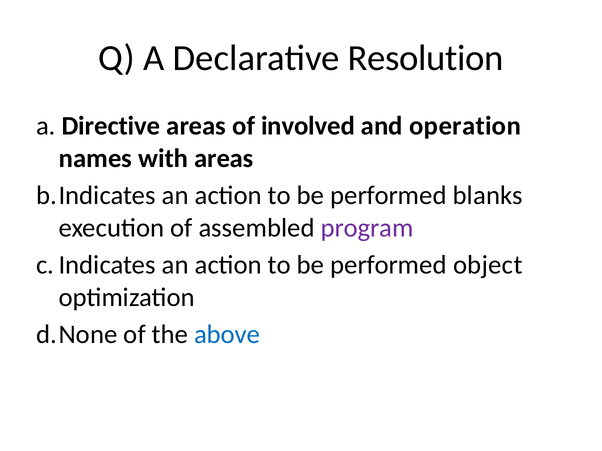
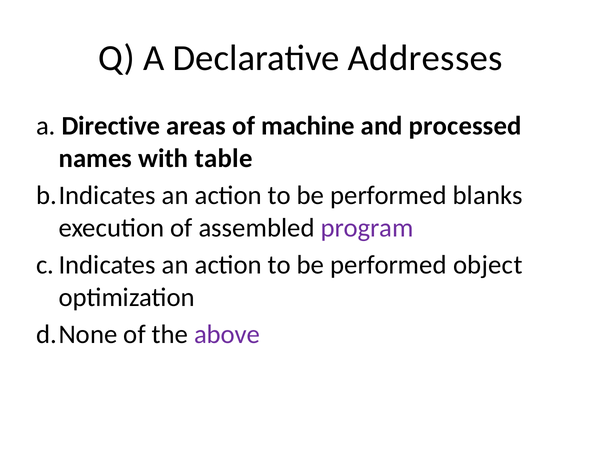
Resolution: Resolution -> Addresses (425, 58)
involved: involved -> machine (308, 126)
operation: operation -> processed (465, 126)
with areas: areas -> table (224, 158)
above colour: blue -> purple (227, 335)
